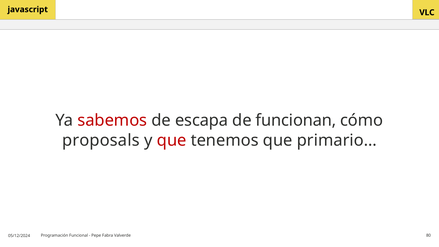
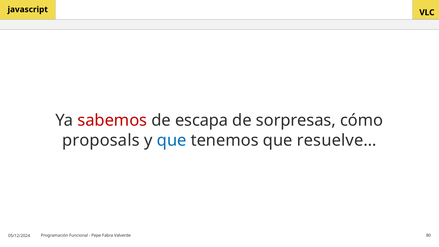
funcionan: funcionan -> sorpresas (296, 120)
que colour: red -> blue (172, 140)
primario…: primario… -> resuelve… (337, 140)
